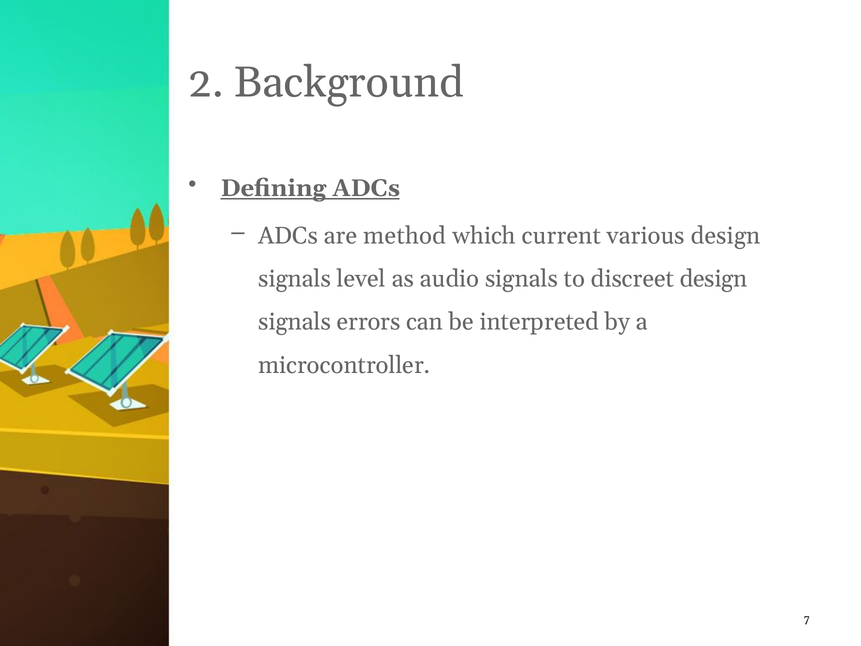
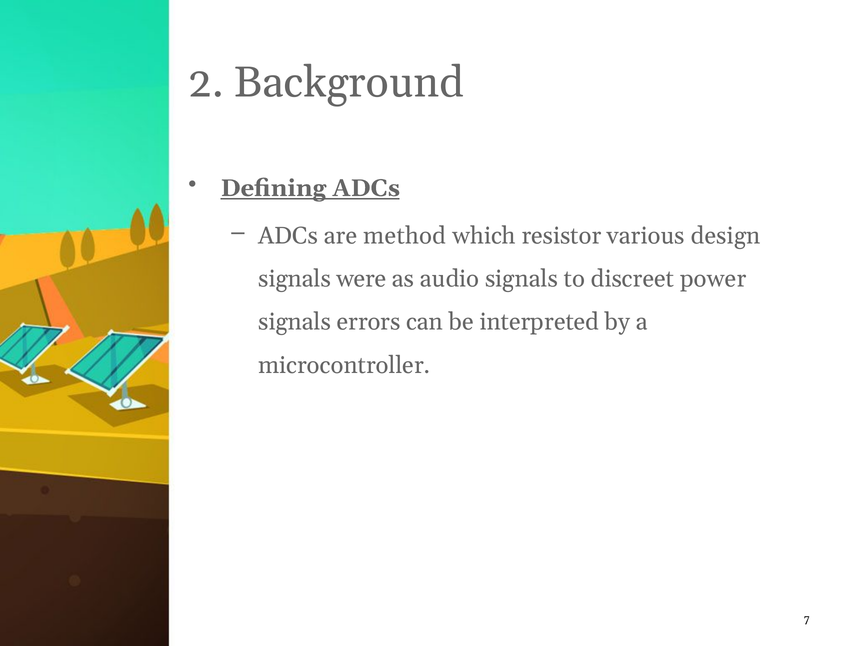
current: current -> resistor (562, 236)
level: level -> were (361, 279)
discreet design: design -> power (713, 279)
